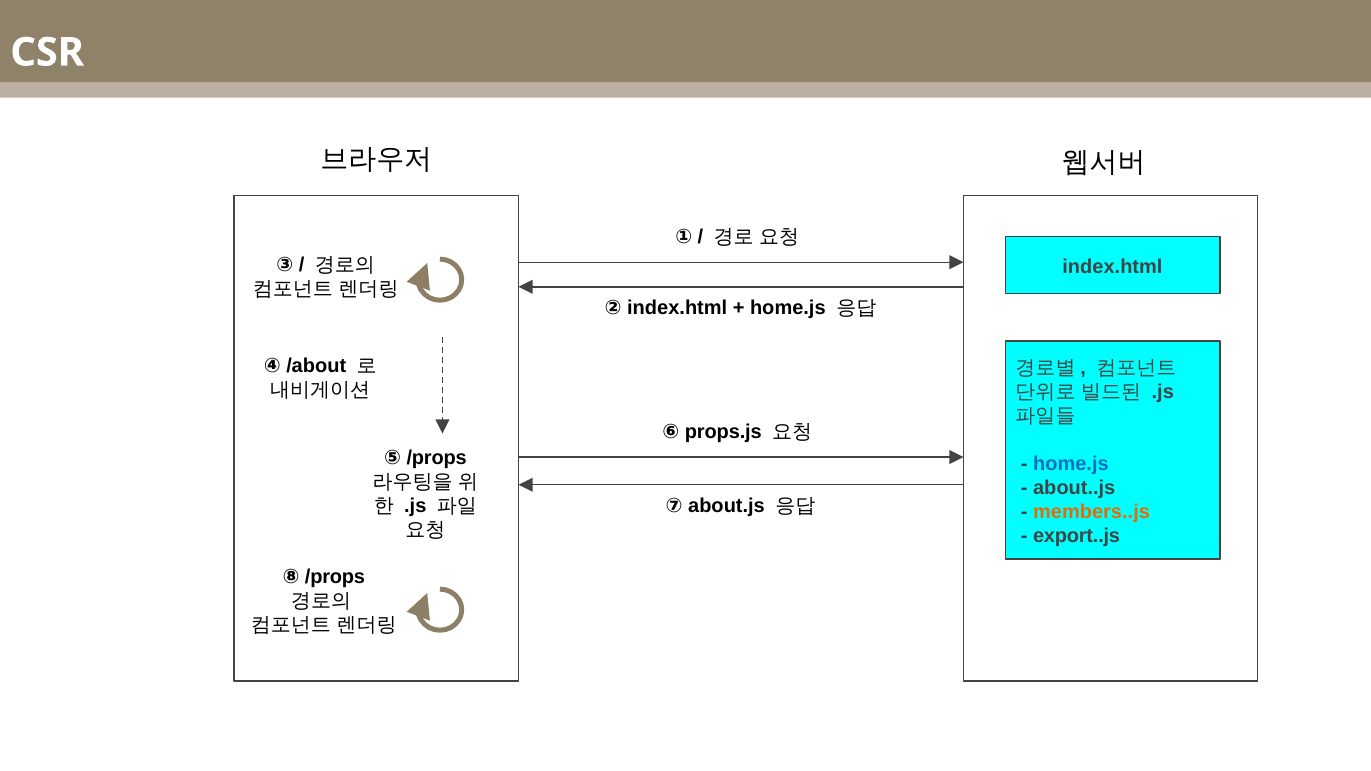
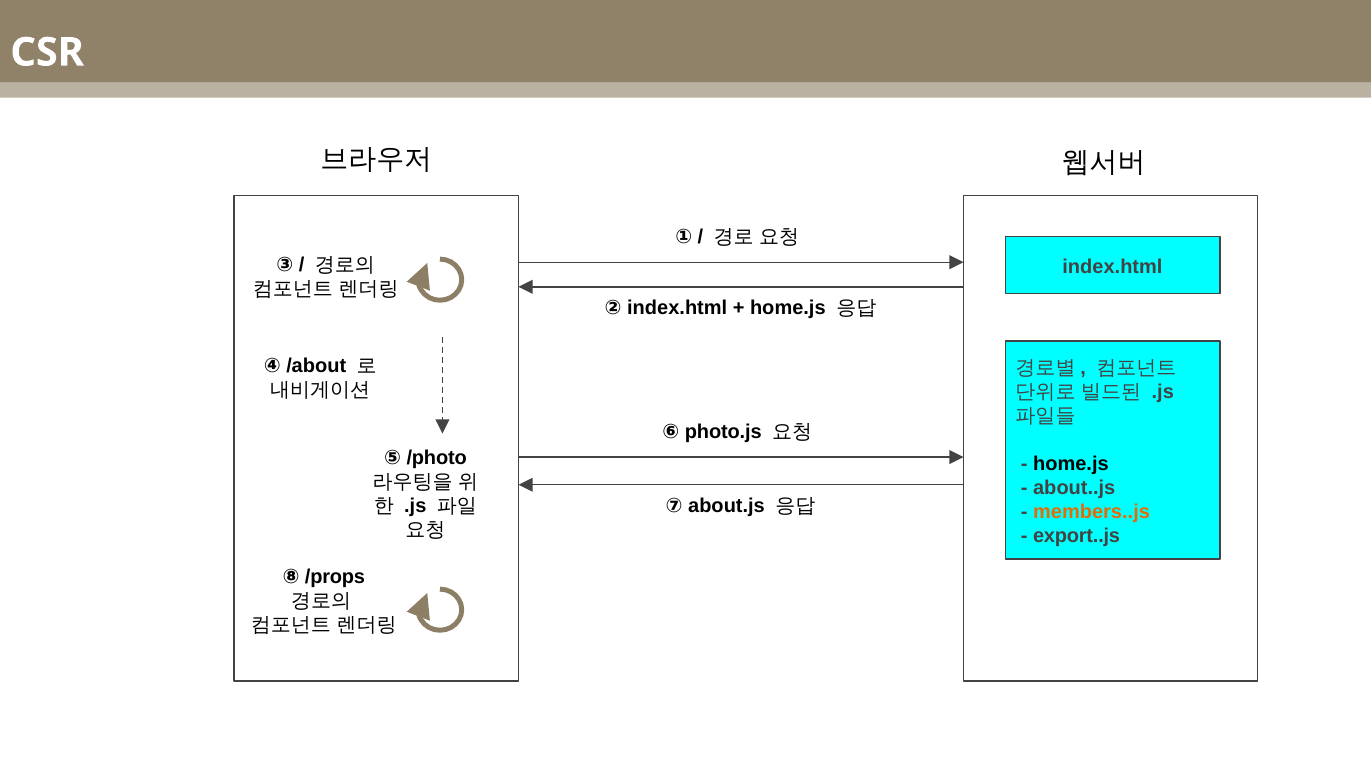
props.js: props.js -> photo.js (723, 432)
⑤ /props: /props -> /photo (437, 458)
home.js colour: blue -> black (1071, 464)
